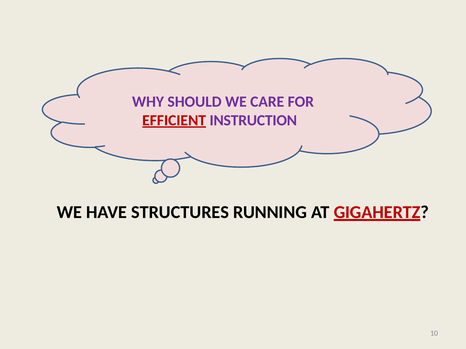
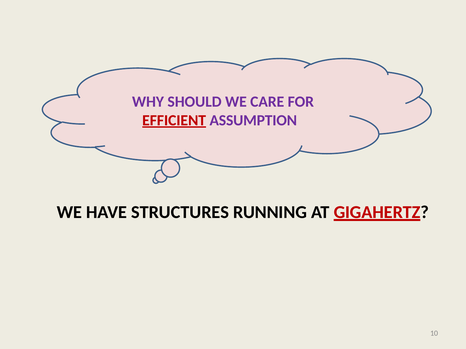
INSTRUCTION: INSTRUCTION -> ASSUMPTION (253, 121)
